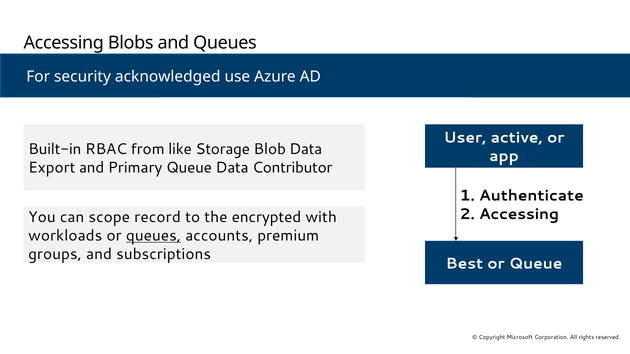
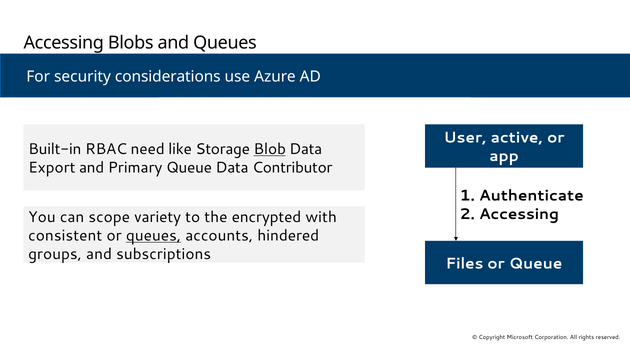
acknowledged: acknowledged -> considerations (168, 76)
from: from -> need (148, 149)
Blob underline: none -> present (270, 149)
record: record -> variety (158, 217)
workloads: workloads -> consistent (65, 236)
premium: premium -> hindered (288, 236)
Best: Best -> Files (464, 264)
